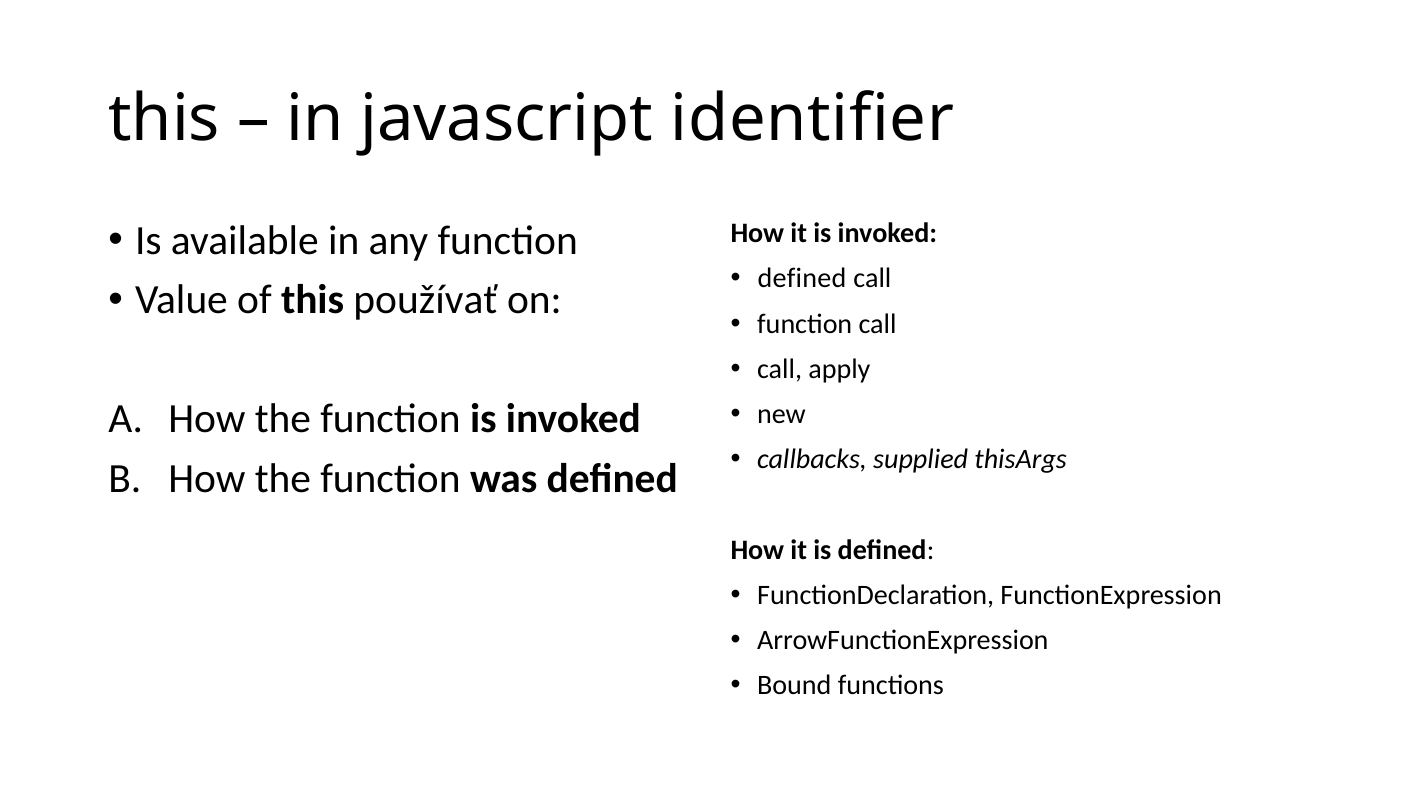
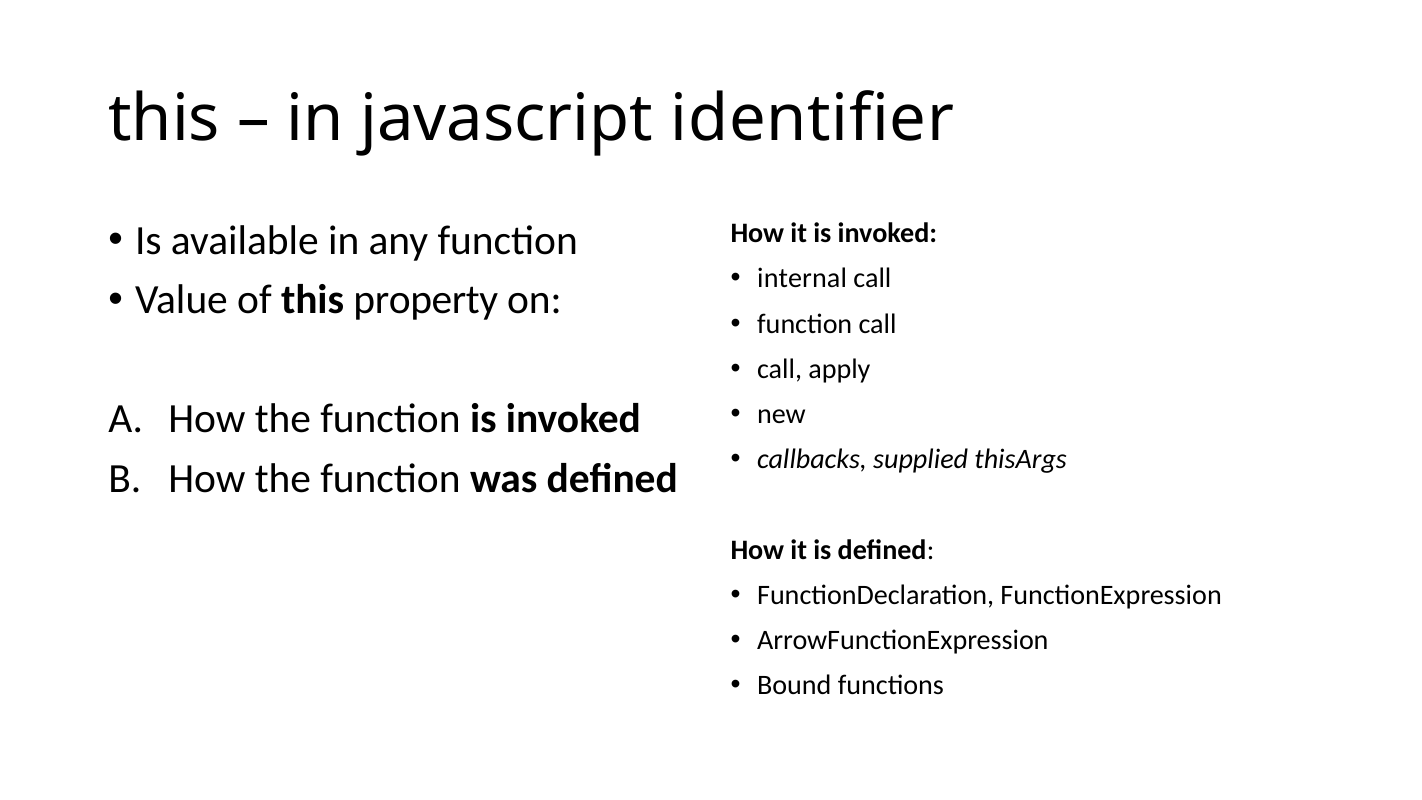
defined: defined -> internal (802, 279)
používať: používať -> property (426, 300)
